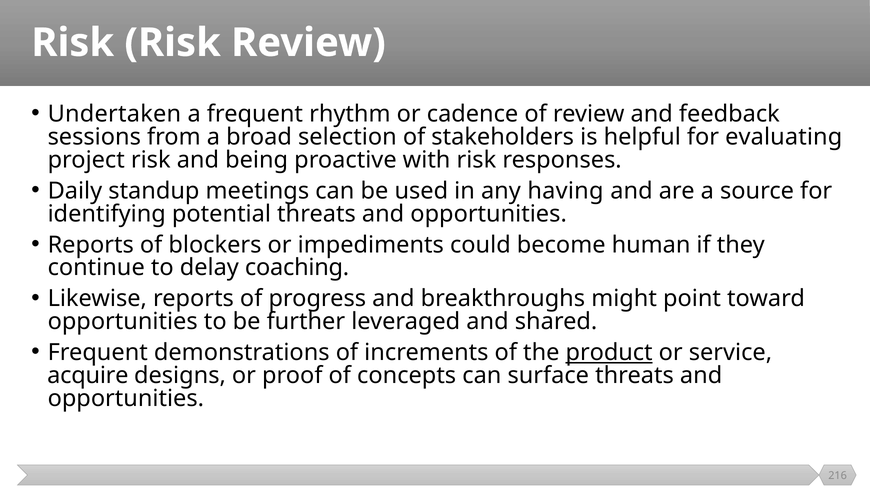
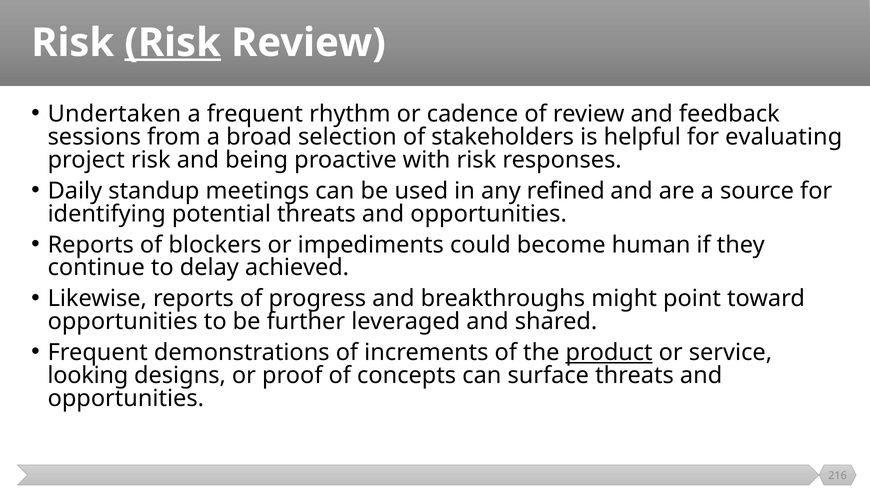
Risk underline: none -> present (173, 43)
having: having -> refined (566, 191)
coaching: coaching -> achieved (297, 268)
acquire: acquire -> looking (88, 376)
